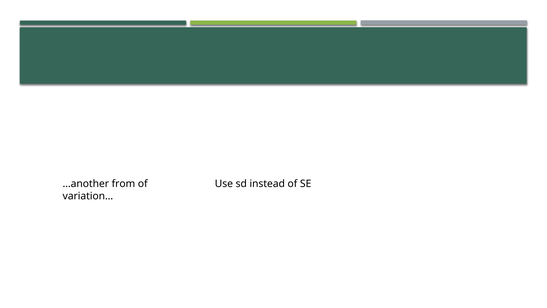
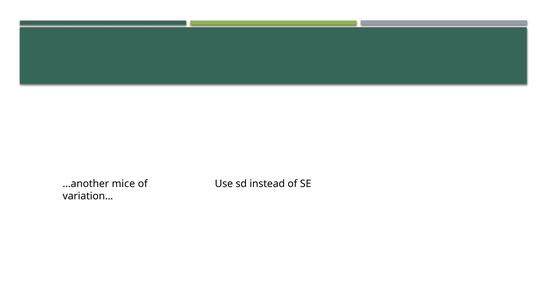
from: from -> mice (123, 184)
